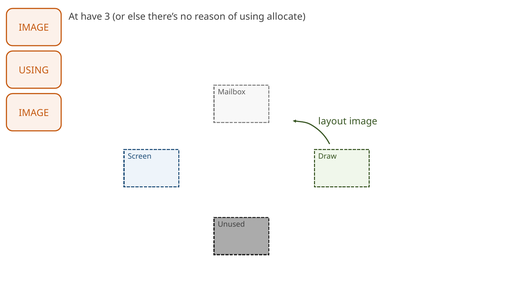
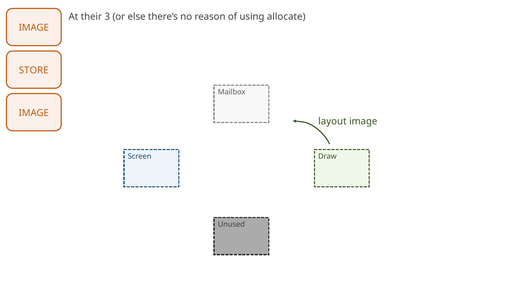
have: have -> their (91, 17)
USING: USING -> STORE (34, 70)
